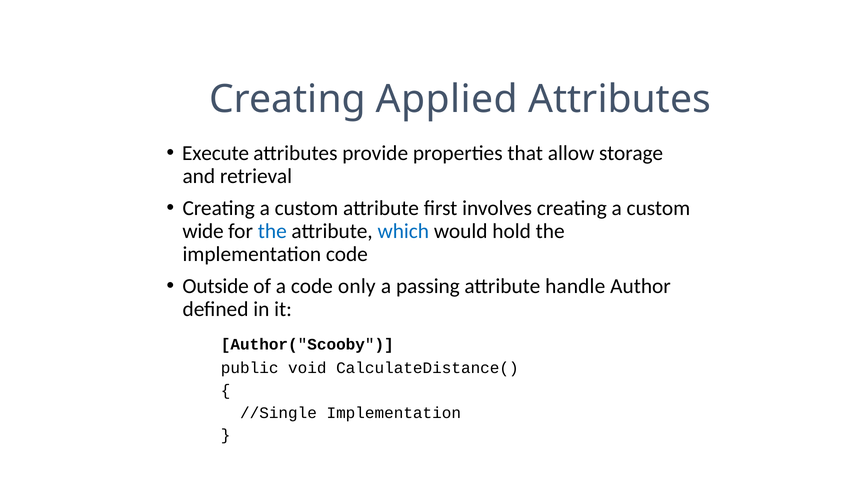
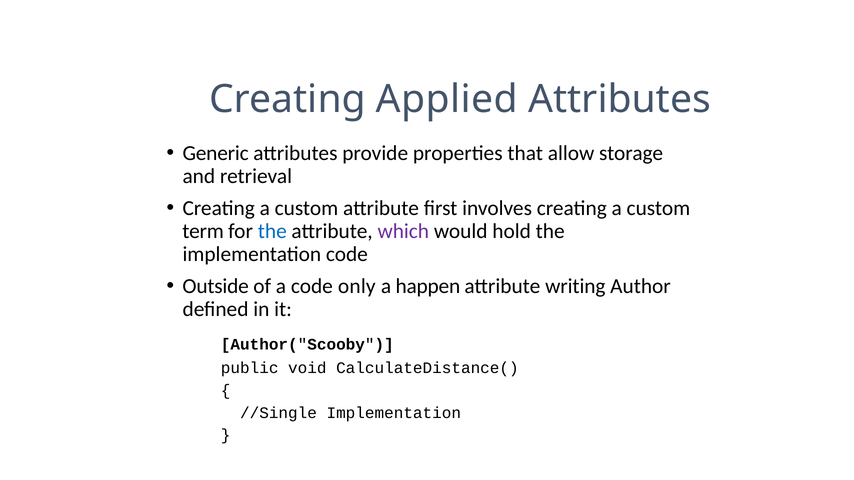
Execute: Execute -> Generic (216, 153)
wide: wide -> term (203, 231)
which colour: blue -> purple (403, 231)
passing: passing -> happen (428, 286)
handle: handle -> writing (575, 286)
